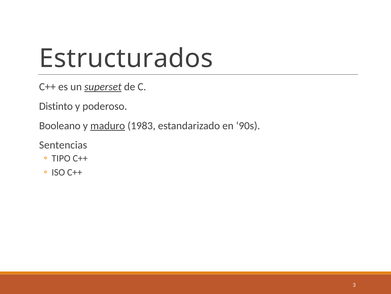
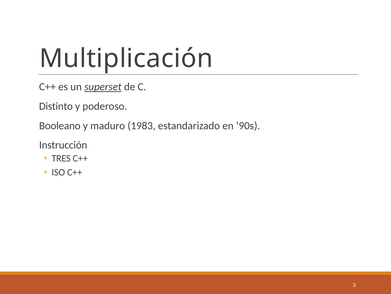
Estructurados: Estructurados -> Multiplicación (126, 58)
maduro underline: present -> none (108, 125)
Sentencias: Sentencias -> Instrucción (63, 145)
TIPO: TIPO -> TRES (61, 158)
